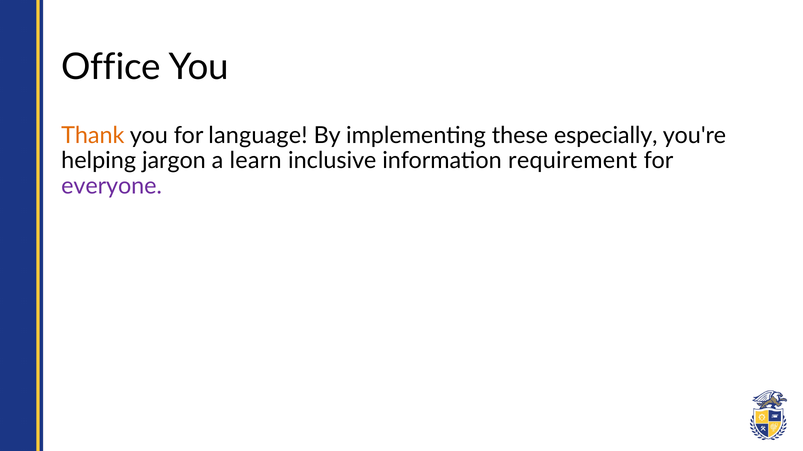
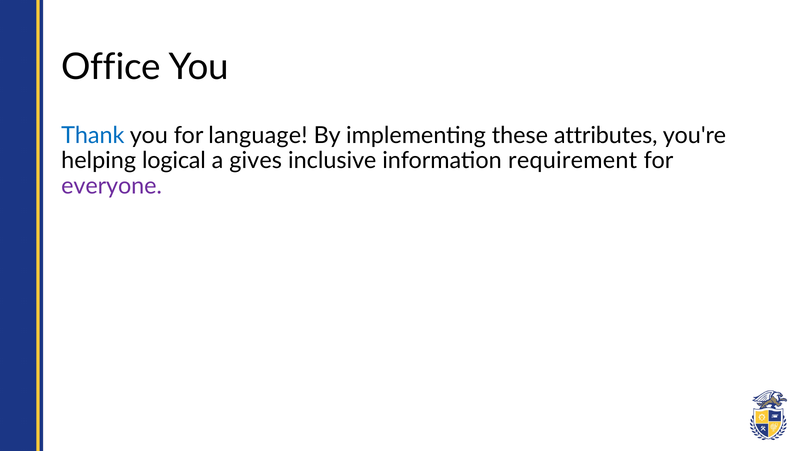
Thank colour: orange -> blue (93, 136)
especially: especially -> attributes (606, 136)
jargon: jargon -> logical (174, 161)
learn: learn -> gives (256, 161)
